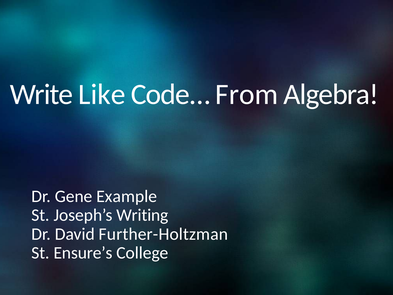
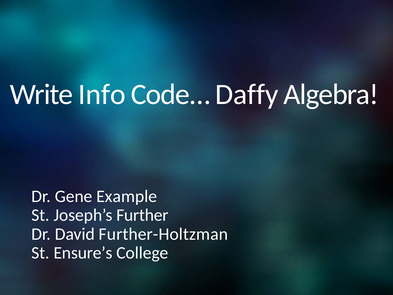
Like: Like -> Info (102, 94)
From: From -> Daffy (247, 94)
Writing: Writing -> Further (142, 215)
